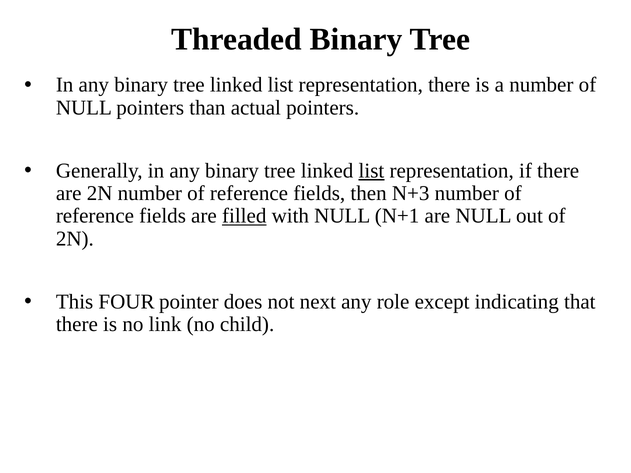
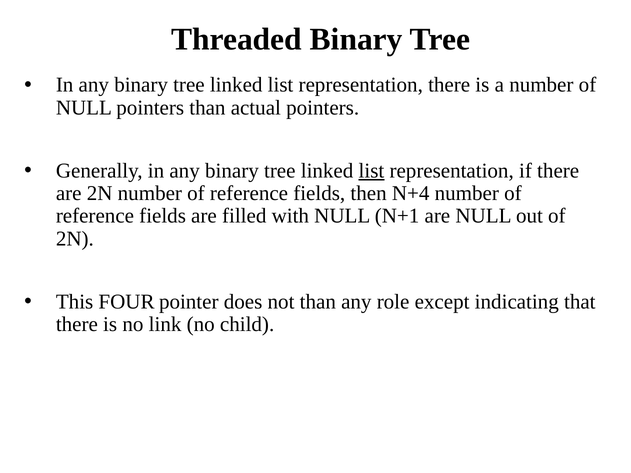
N+3: N+3 -> N+4 (411, 193)
filled underline: present -> none (244, 216)
not next: next -> than (318, 302)
